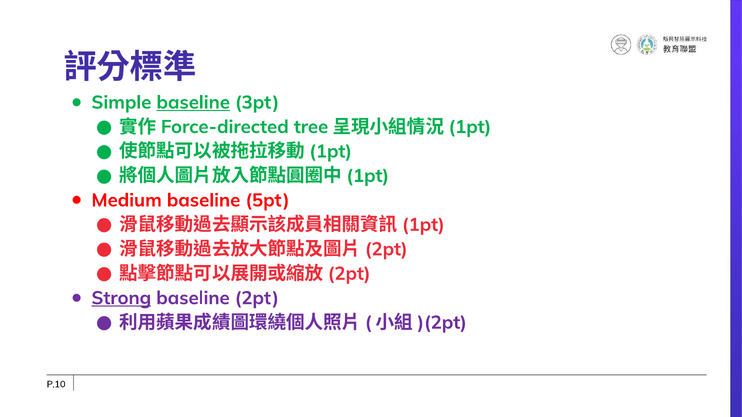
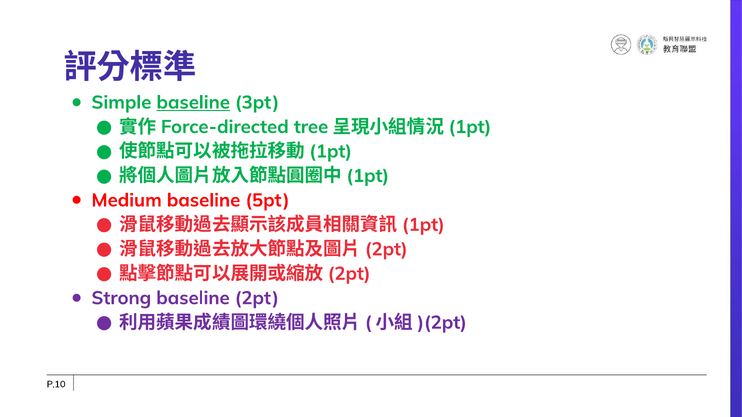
Strong underline: present -> none (121, 298)
